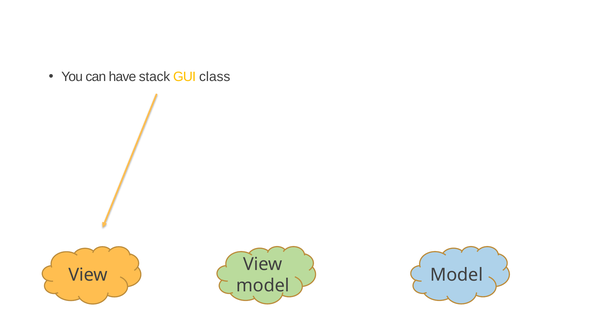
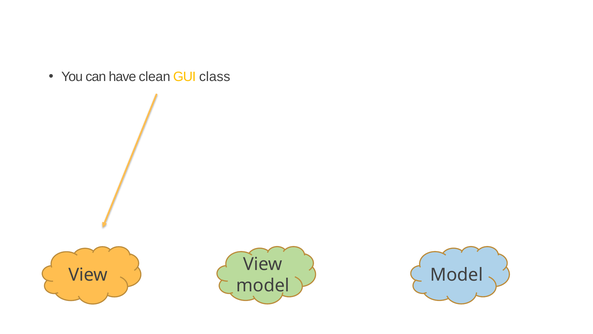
stack: stack -> clean (155, 77)
